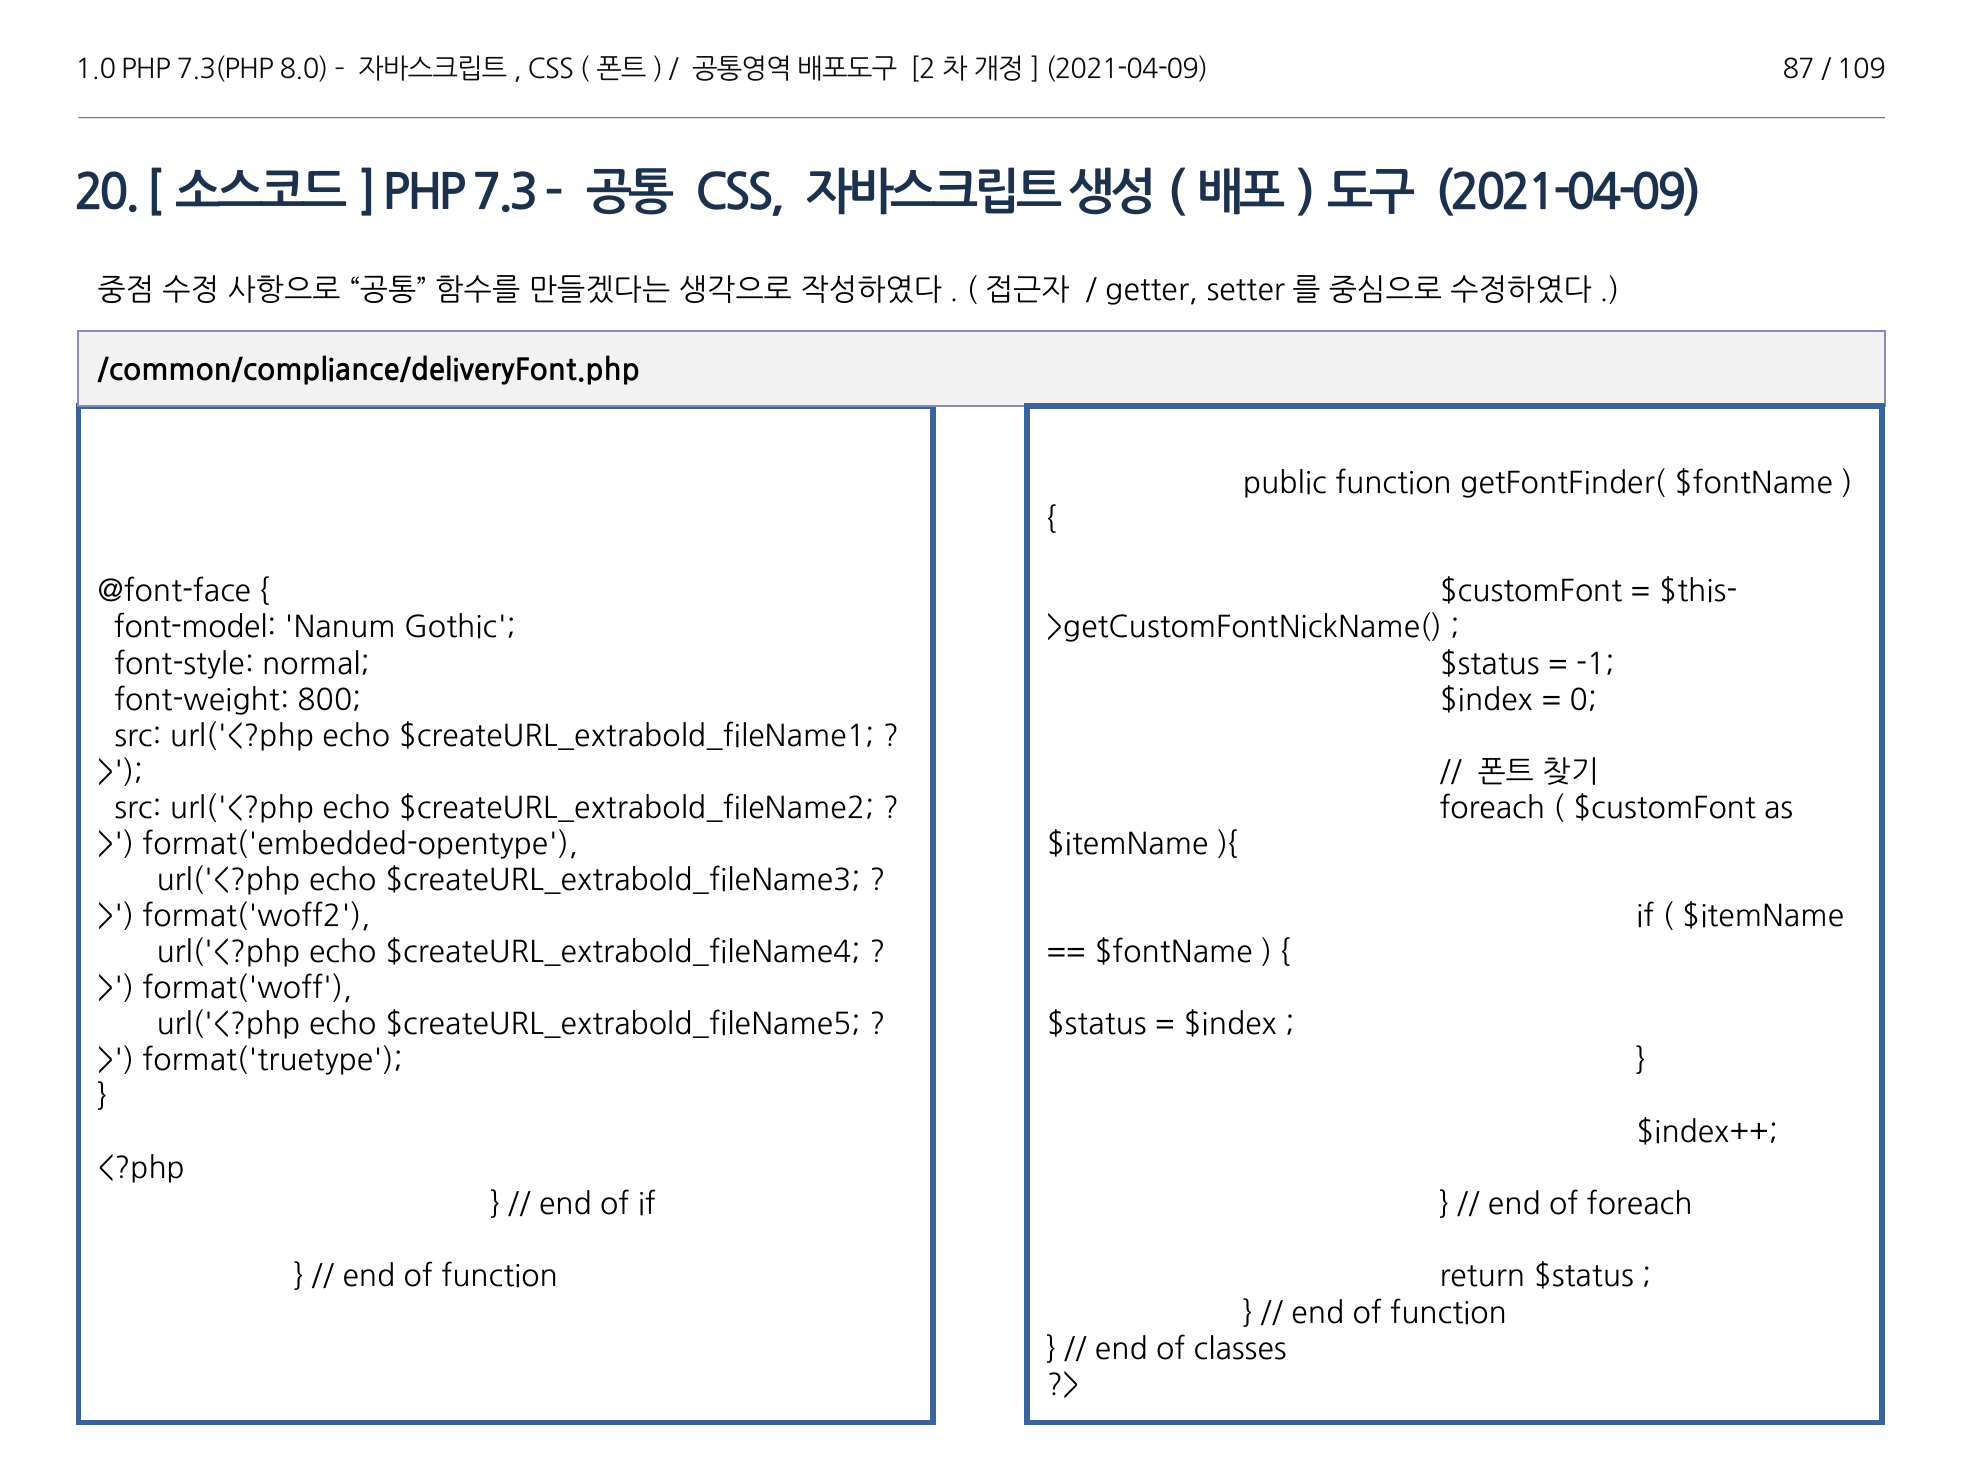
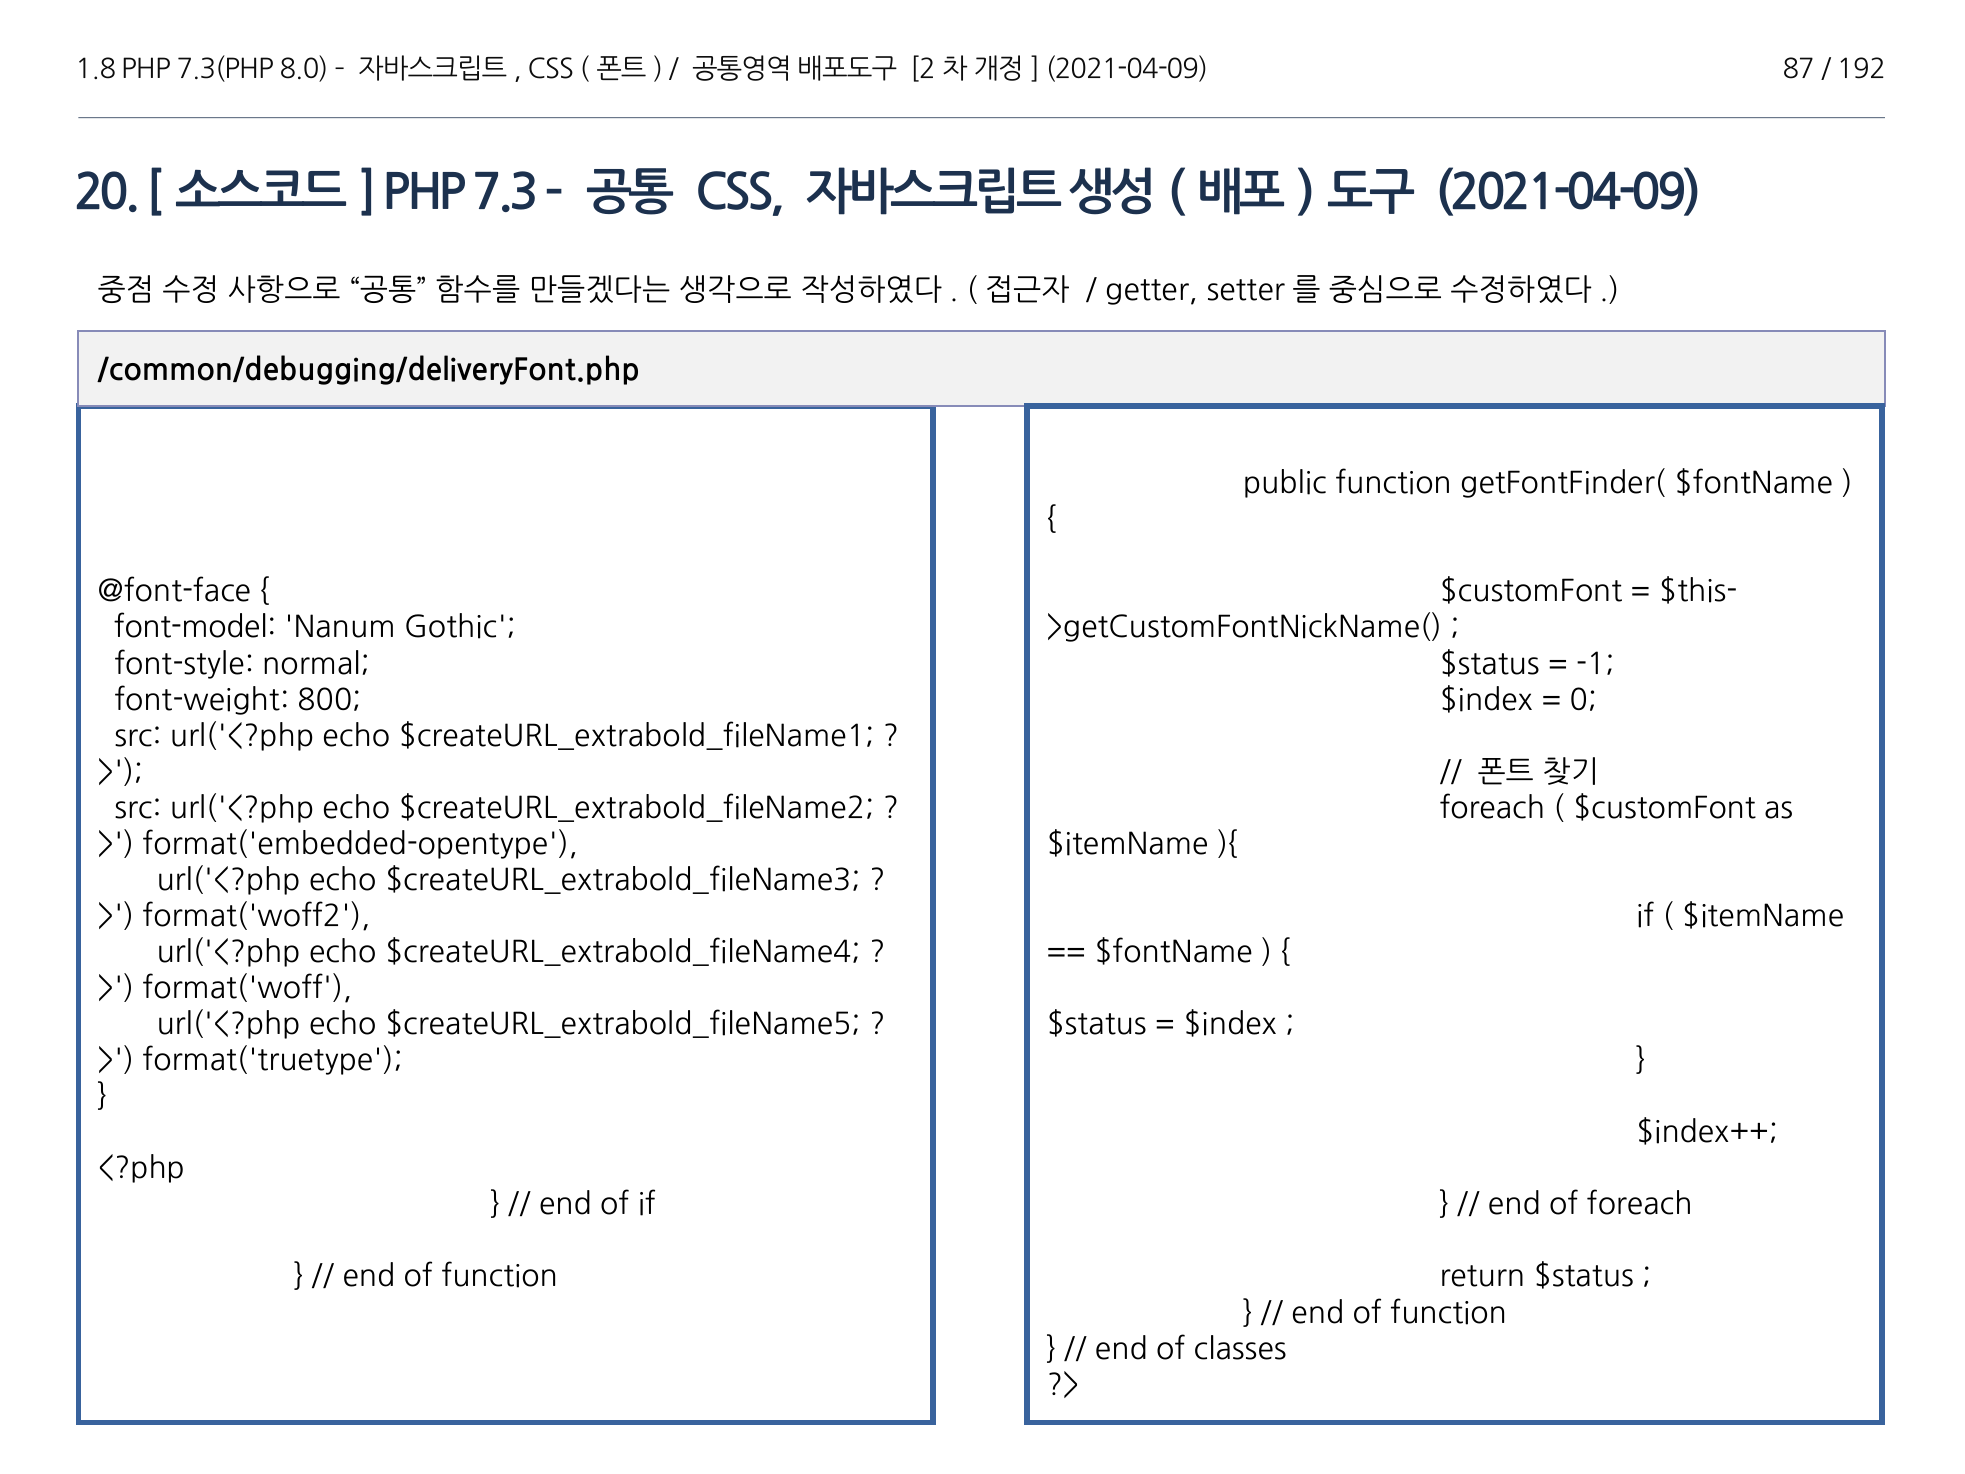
1.0: 1.0 -> 1.8 (96, 70)
109: 109 -> 192 (1861, 70)
/common/compliance/deliveryFont.php: /common/compliance/deliveryFont.php -> /common/debugging/deliveryFont.php (369, 370)
